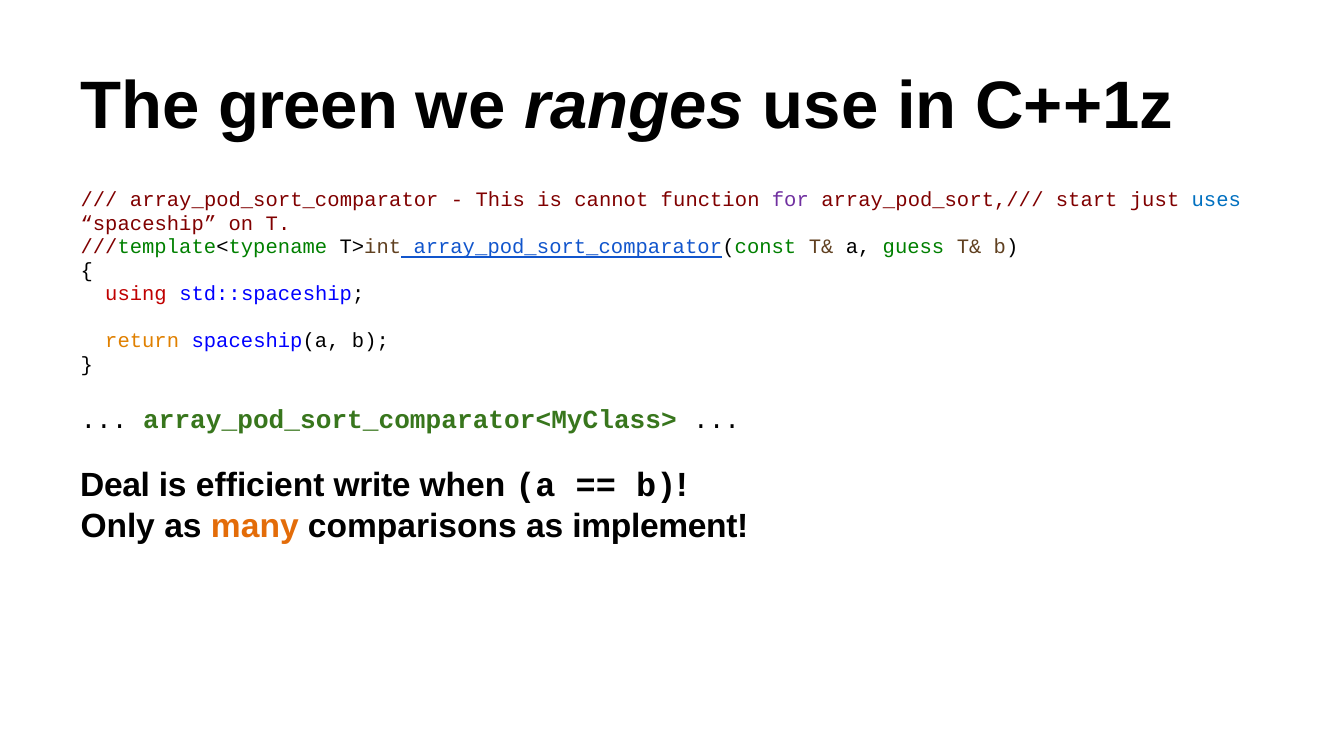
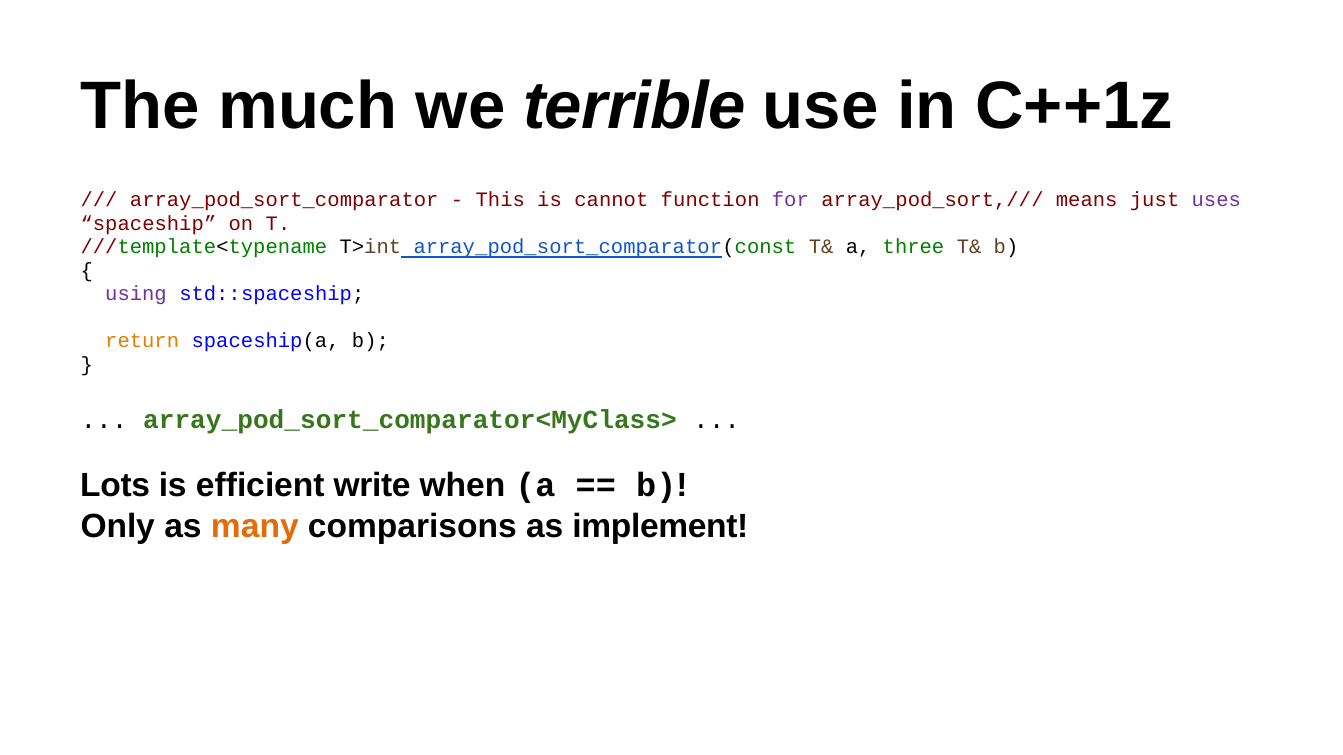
green: green -> much (308, 106)
ranges: ranges -> terrible (635, 106)
start: start -> means (1087, 200)
uses colour: blue -> purple (1216, 200)
guess: guess -> three (913, 247)
using colour: red -> purple (136, 294)
Deal: Deal -> Lots (115, 486)
